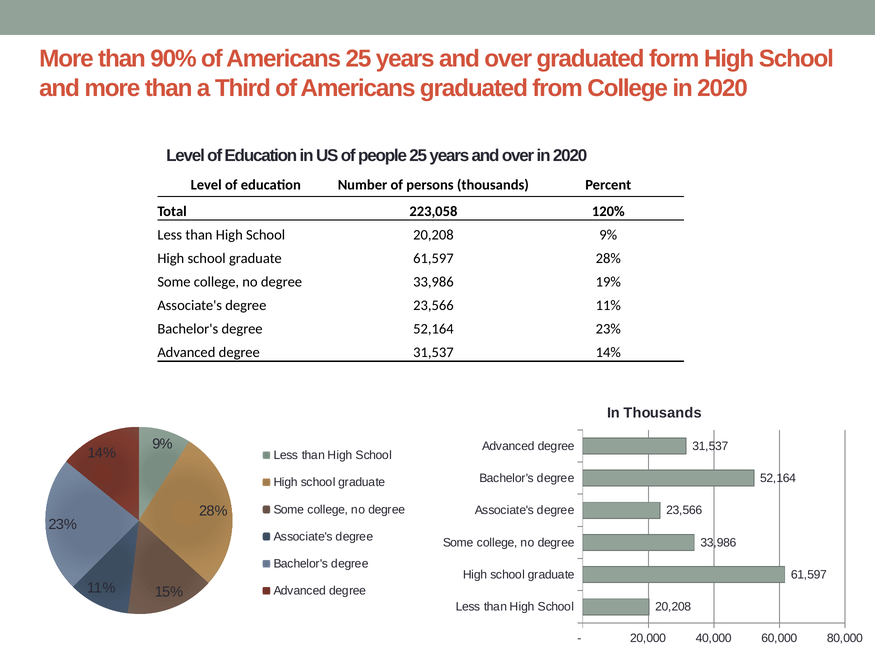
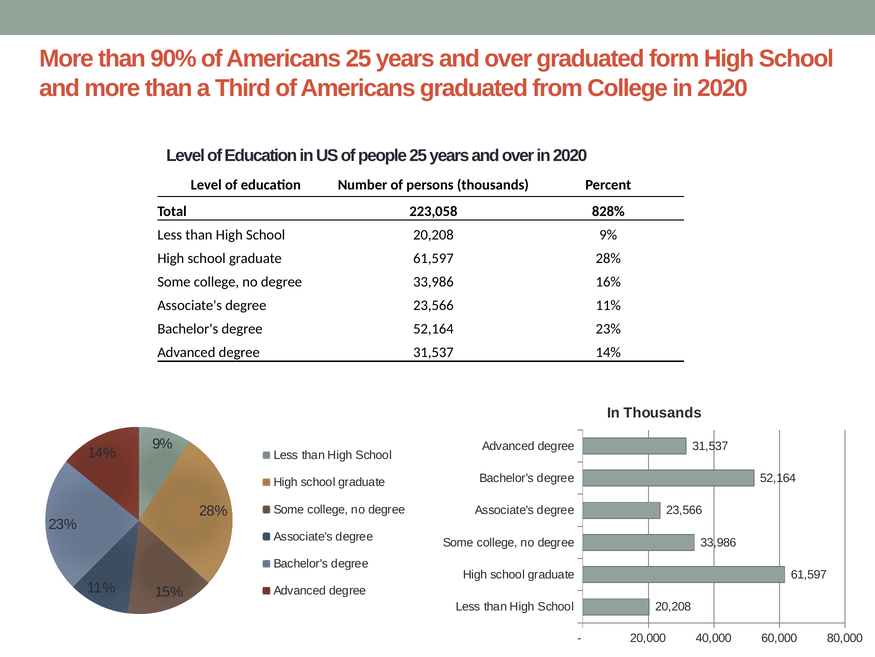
120%: 120% -> 828% (608, 211)
19%: 19% -> 16% (608, 282)
